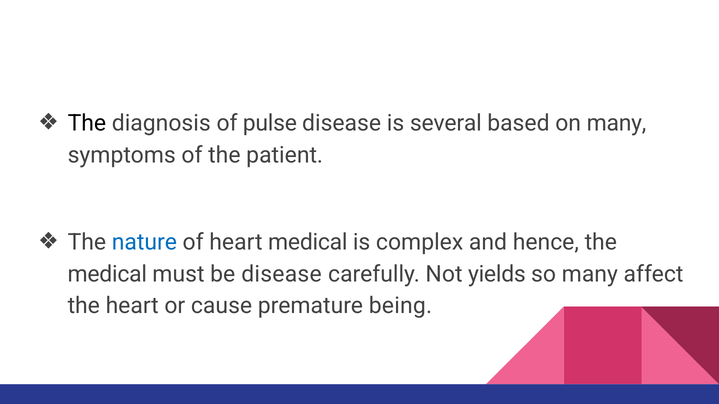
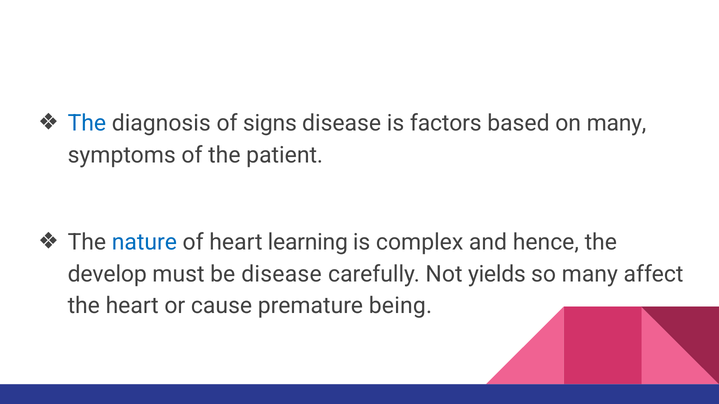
The colour: black -> blue (87, 123)
pulse: pulse -> signs (270, 123)
several: several -> factors (446, 123)
heart medical: medical -> learning (308, 243)
medical: medical -> develop (107, 274)
